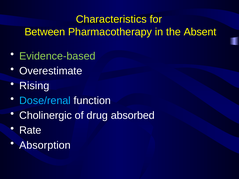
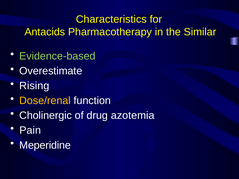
Between: Between -> Antacids (45, 32)
Absent: Absent -> Similar (200, 32)
Dose/renal colour: light blue -> yellow (45, 101)
absorbed: absorbed -> azotemia (133, 116)
Rate: Rate -> Pain (30, 130)
Absorption: Absorption -> Meperidine (45, 145)
